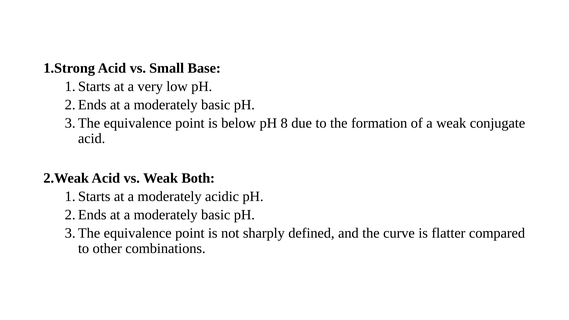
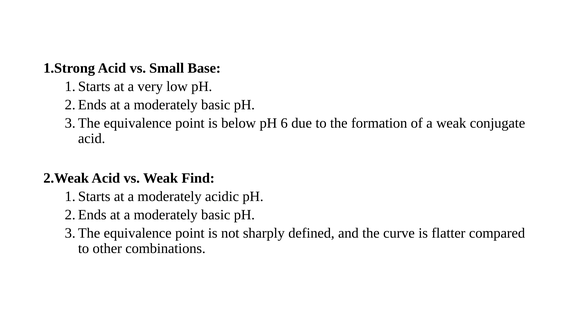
8: 8 -> 6 (284, 123)
Both: Both -> Find (198, 178)
